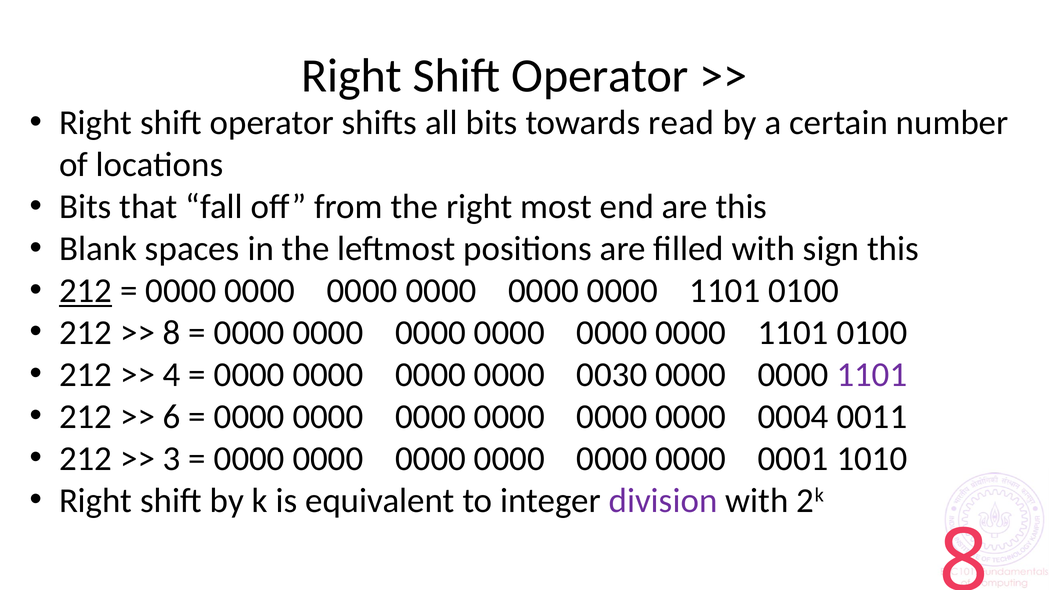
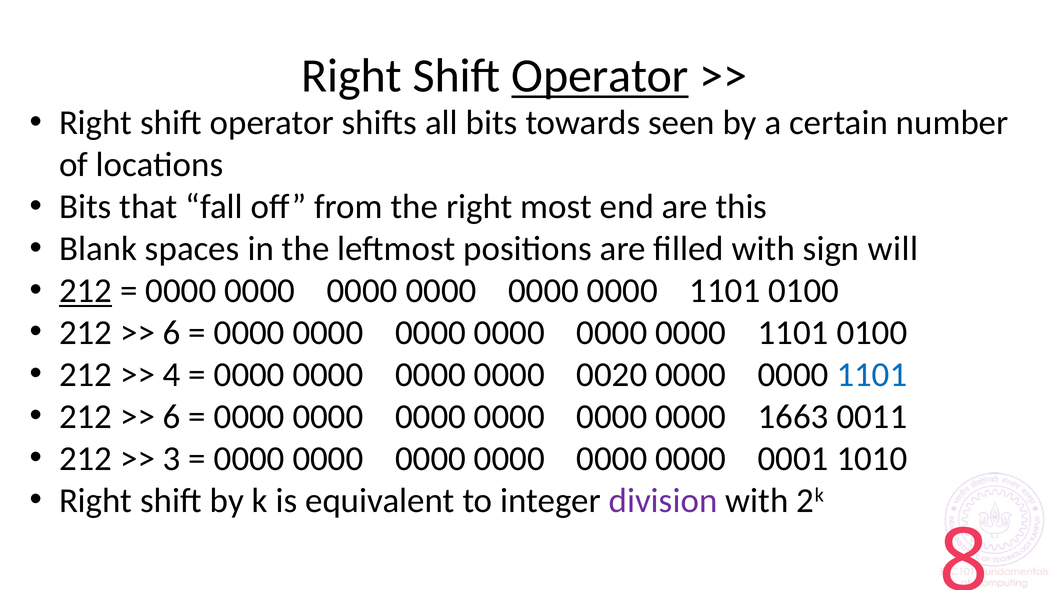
Operator underline: none -> present (600, 76)
read: read -> seen (681, 123)
sign this: this -> will (893, 249)
8: 8 -> 6 (172, 333)
0030: 0030 -> 0020 (612, 375)
1101 colour: purple -> blue (872, 375)
0004: 0004 -> 1663 (793, 417)
